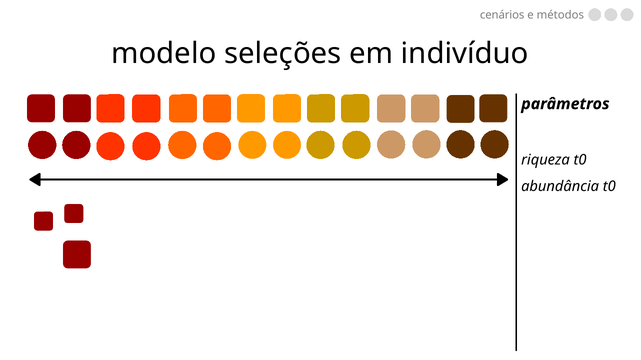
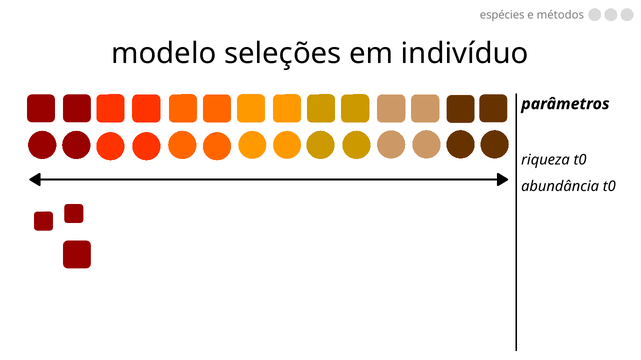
cenários: cenários -> espécies (502, 15)
